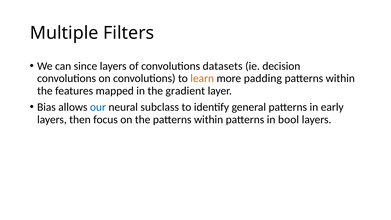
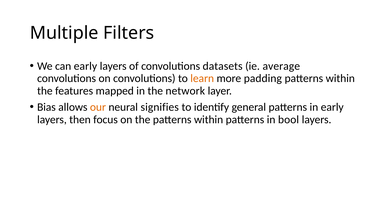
can since: since -> early (85, 66)
decision: decision -> average (281, 66)
gradient: gradient -> network (185, 91)
our colour: blue -> orange (98, 107)
subclass: subclass -> signifies (160, 107)
